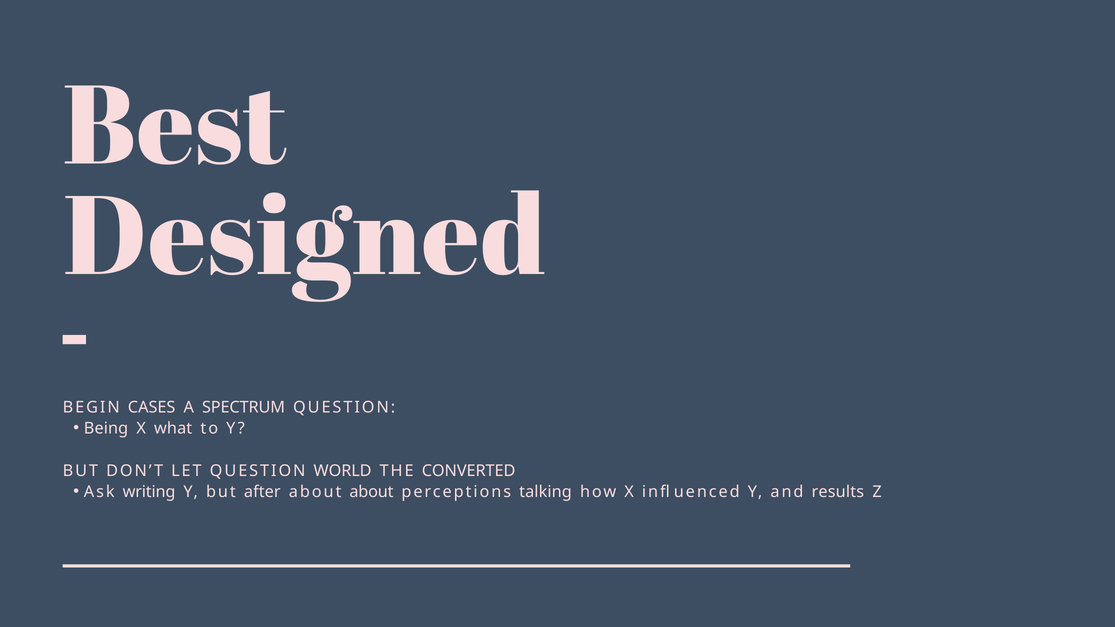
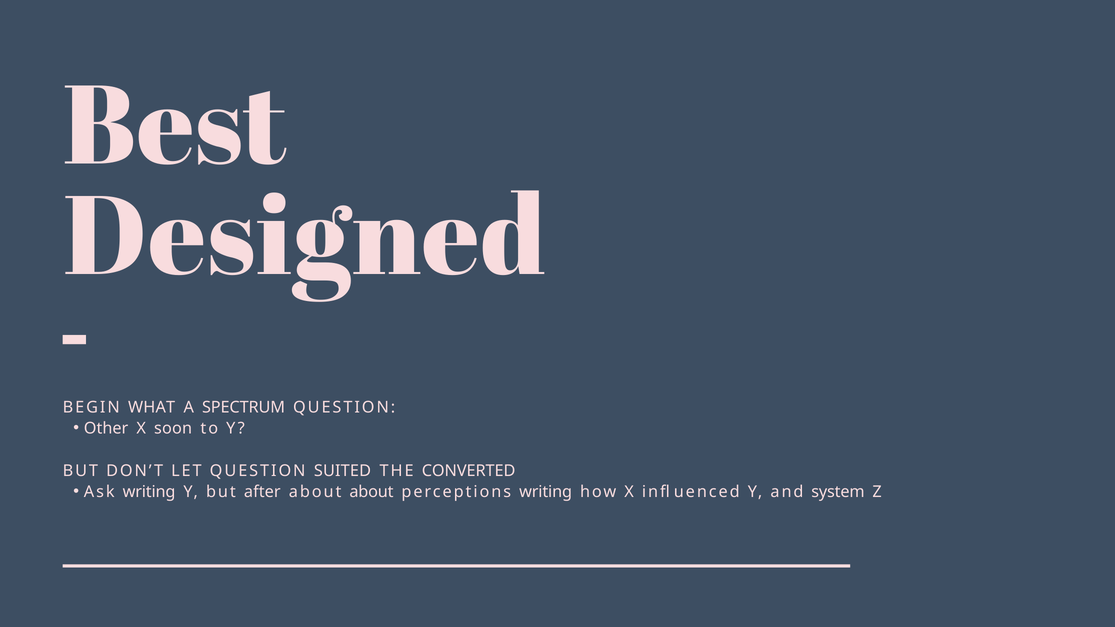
CASES: CASES -> WHAT (152, 407)
Being: Being -> Other (106, 429)
what: what -> soon (173, 429)
WORLD: WORLD -> SUITED (342, 471)
perceptions talking: talking -> writing (546, 492)
results: results -> system (838, 492)
